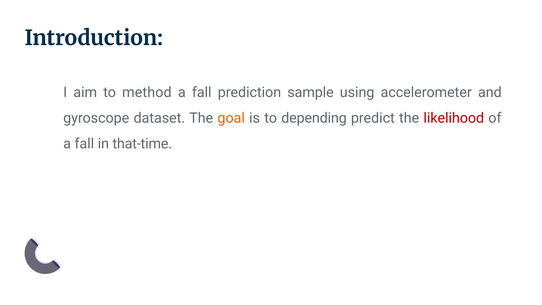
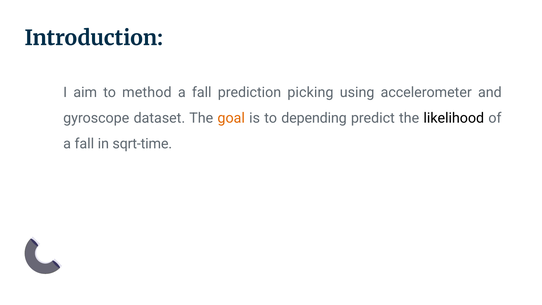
sample: sample -> picking (310, 92)
likelihood colour: red -> black (454, 118)
that-time: that-time -> sqrt-time (142, 144)
